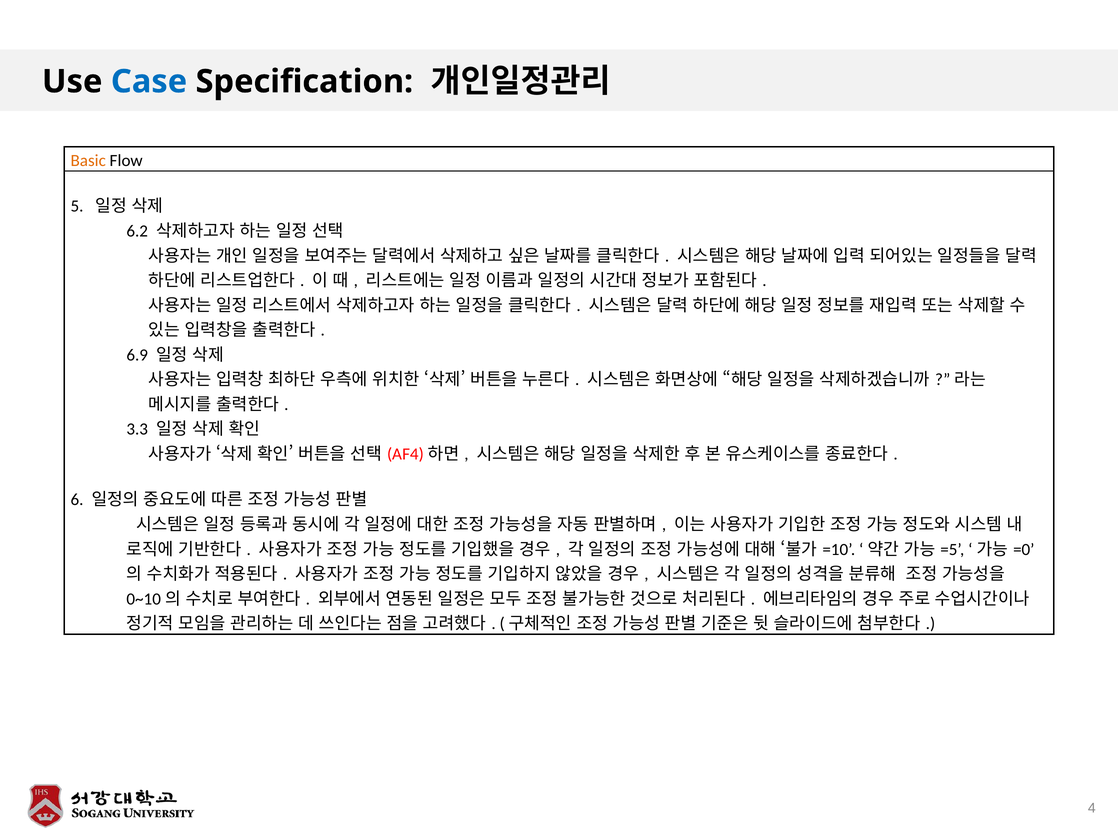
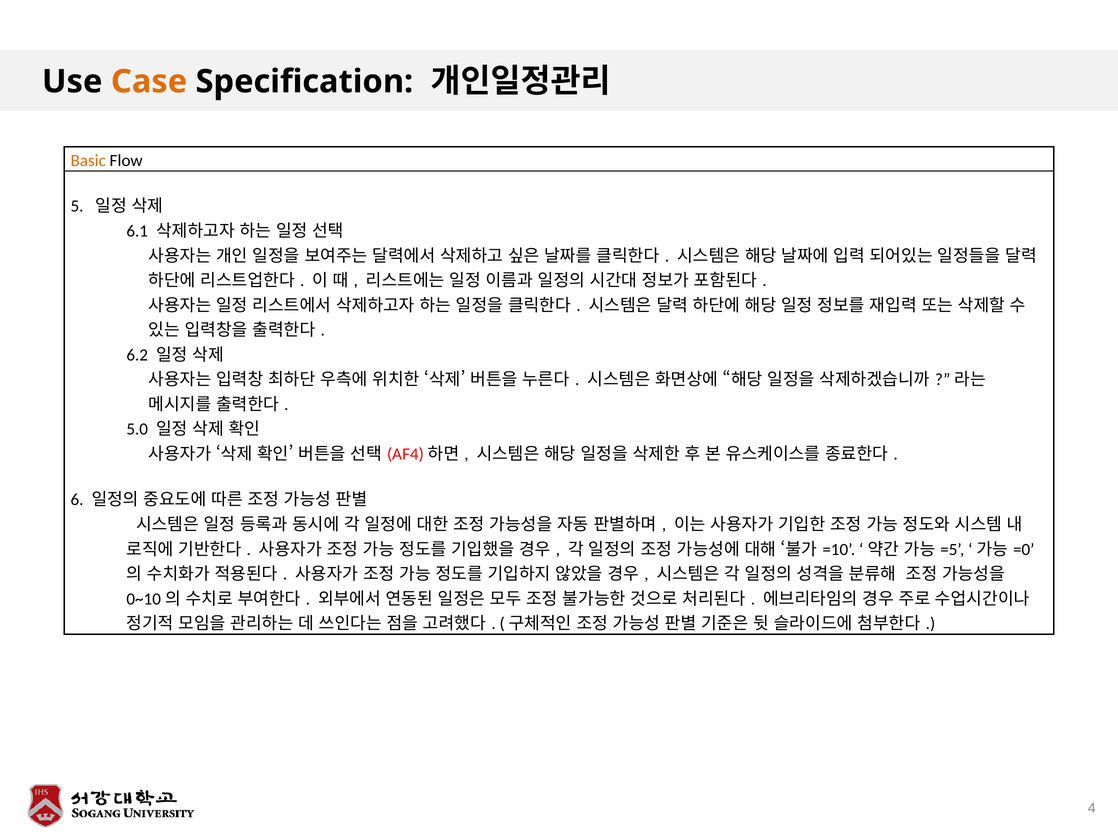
Case colour: blue -> orange (149, 82)
6.2: 6.2 -> 6.1 (137, 231)
6.9: 6.9 -> 6.2 (137, 355)
3.3: 3.3 -> 5.0 (137, 430)
